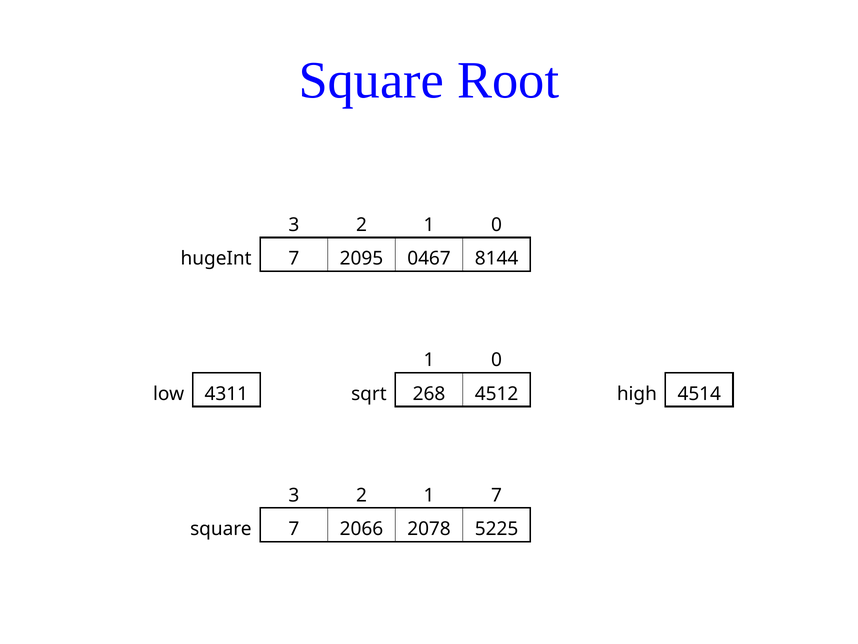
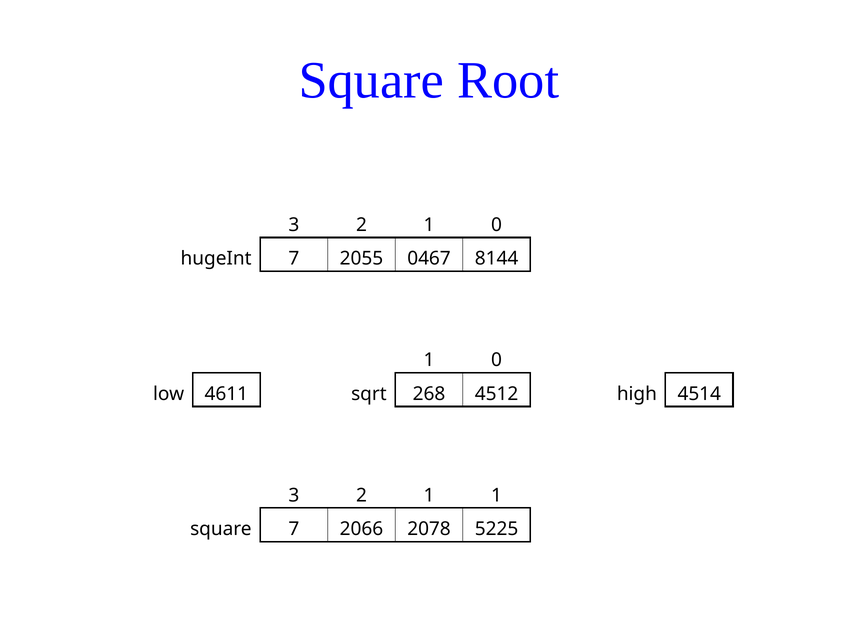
2095: 2095 -> 2055 (361, 258)
4311: 4311 -> 4611 (226, 394)
1 7: 7 -> 1 (497, 495)
